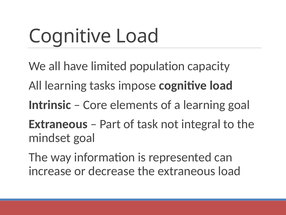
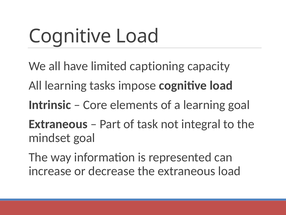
population: population -> captioning (157, 66)
